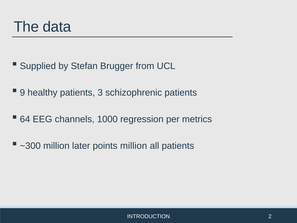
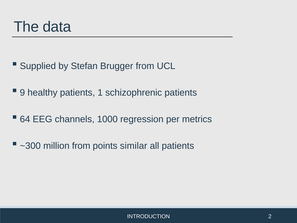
3: 3 -> 1 (100, 93)
million later: later -> from (81, 146)
points million: million -> similar (134, 146)
